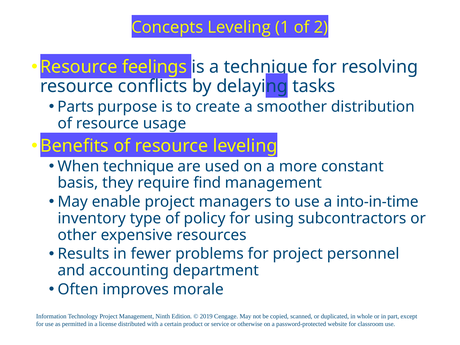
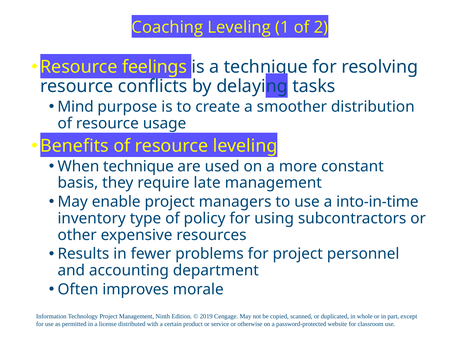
Concepts: Concepts -> Coaching (167, 27)
Parts: Parts -> Mind (76, 107)
find: find -> late (207, 183)
